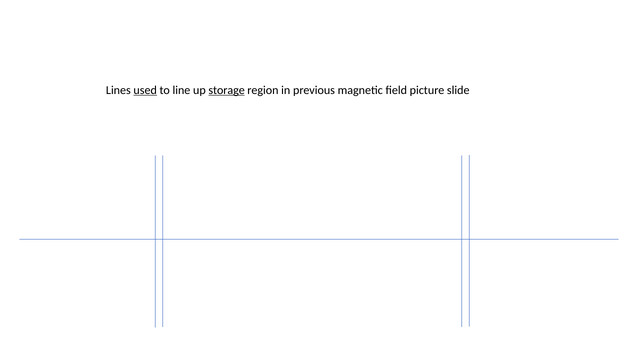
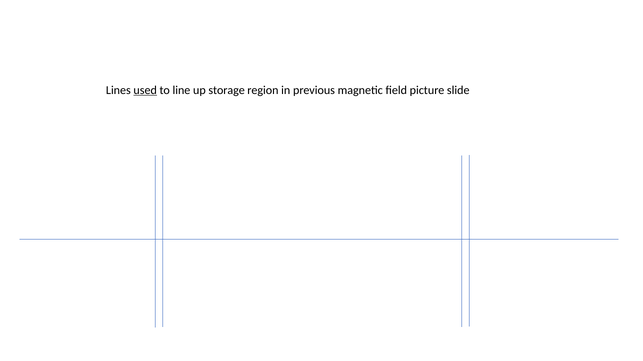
storage underline: present -> none (227, 90)
